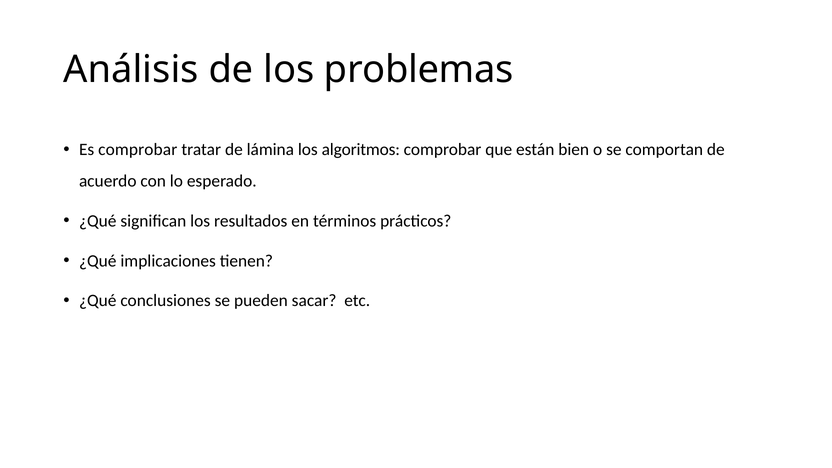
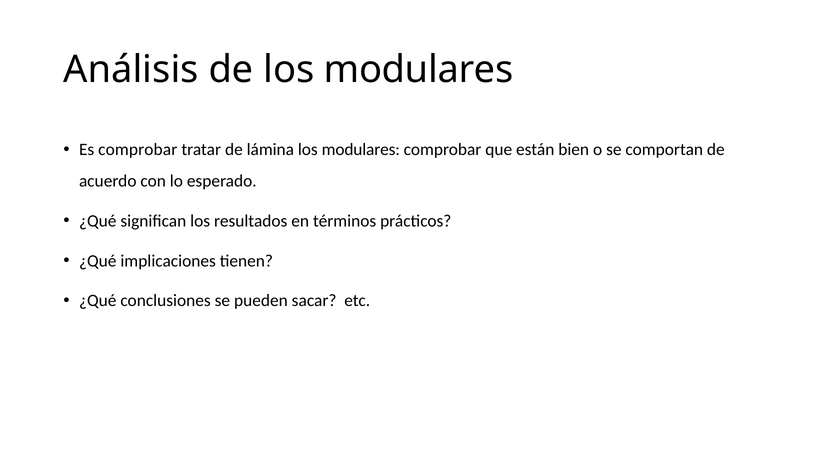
de los problemas: problemas -> modulares (419, 70)
algoritmos: algoritmos -> modulares (361, 150)
